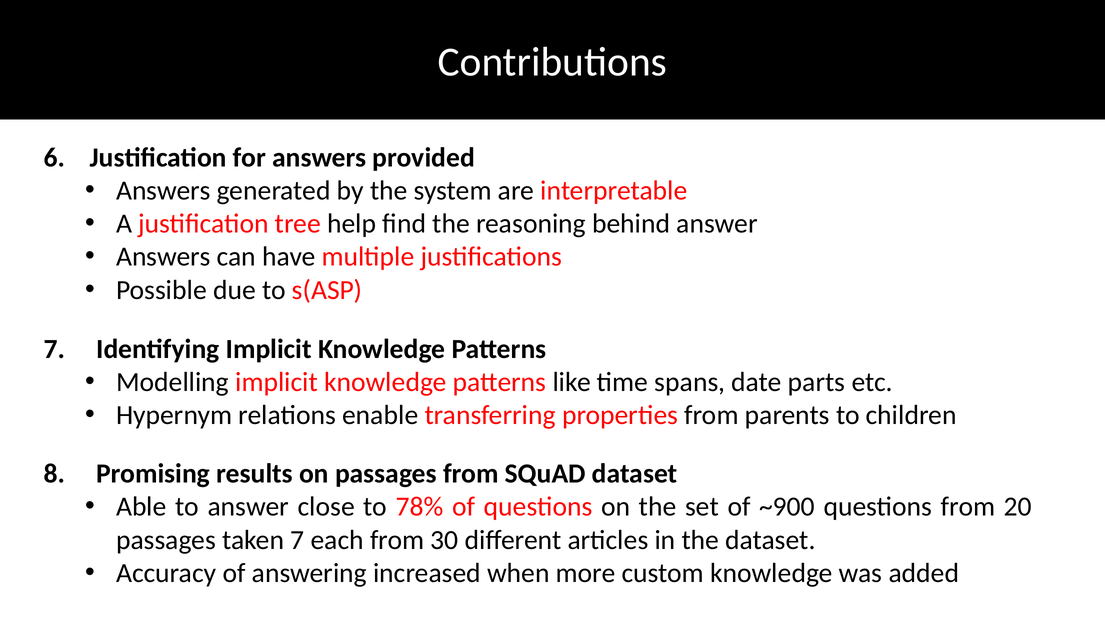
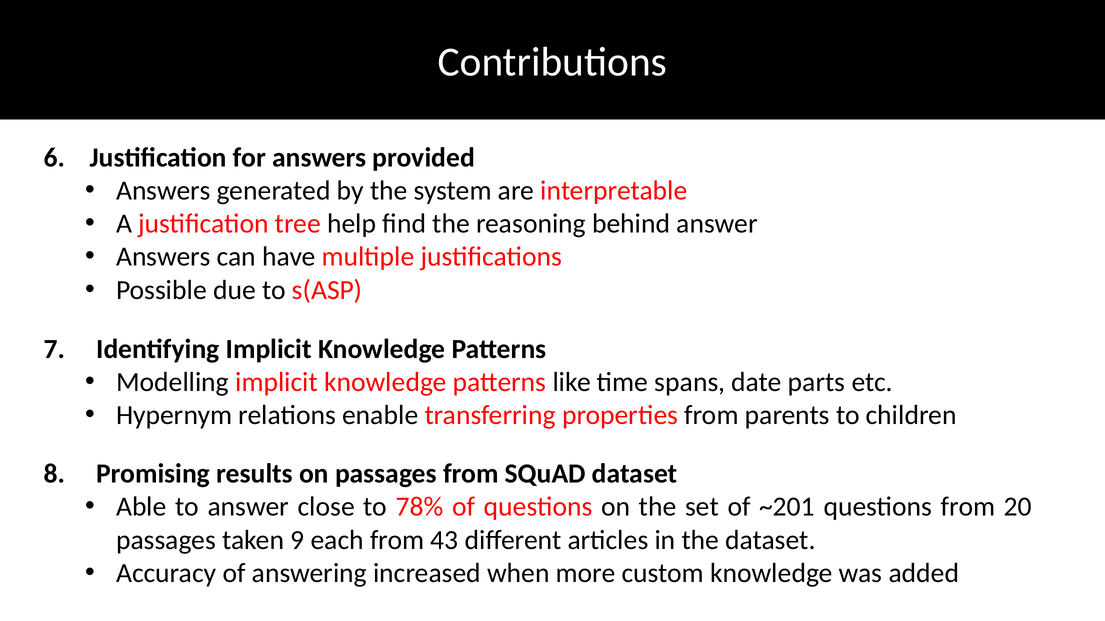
~900: ~900 -> ~201 (787, 507)
taken 7: 7 -> 9 (297, 540)
30: 30 -> 43 (444, 540)
